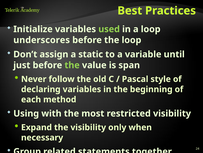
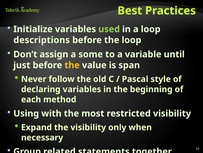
underscores: underscores -> descriptions (42, 40)
static: static -> some (91, 54)
the colour: light green -> yellow (72, 65)
